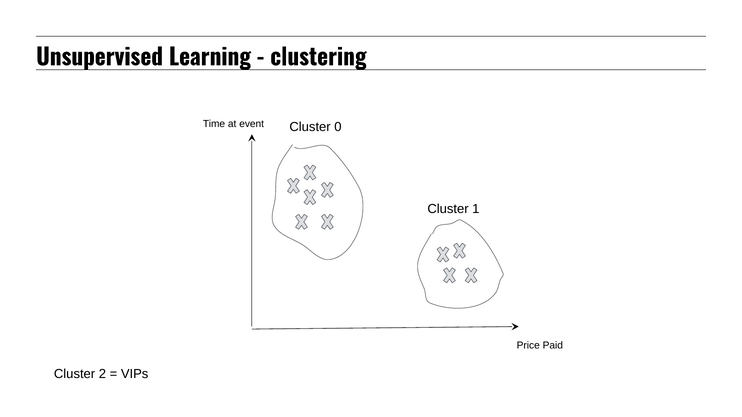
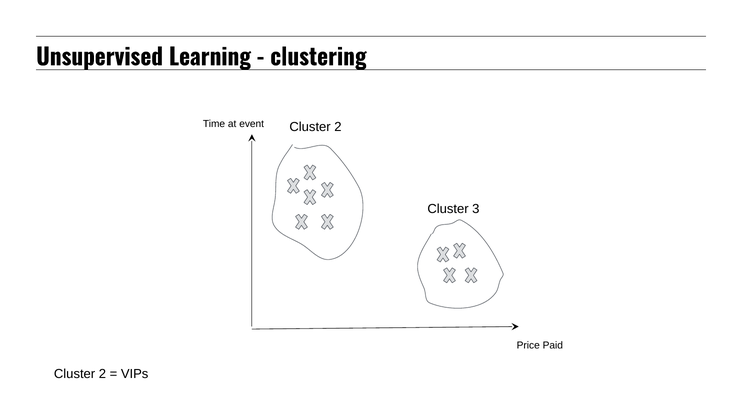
event Cluster 0: 0 -> 2 (338, 127)
1: 1 -> 3 (476, 209)
